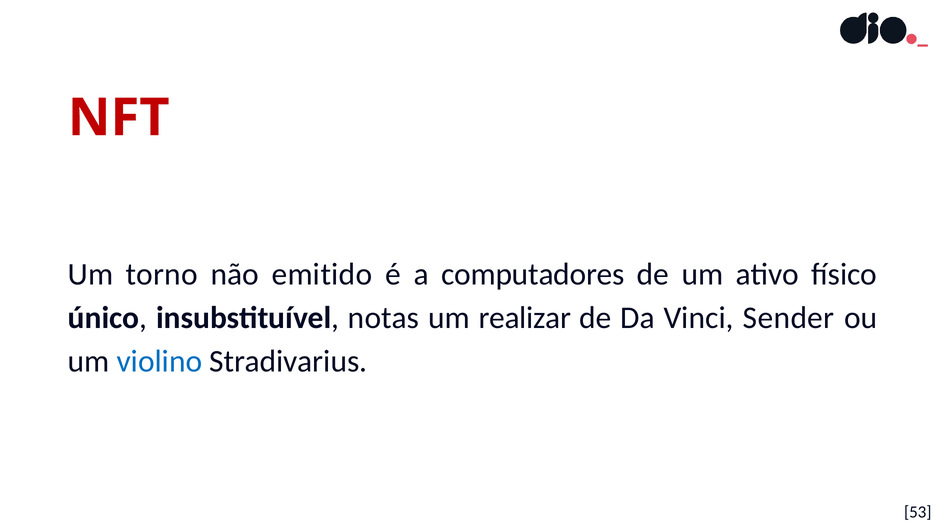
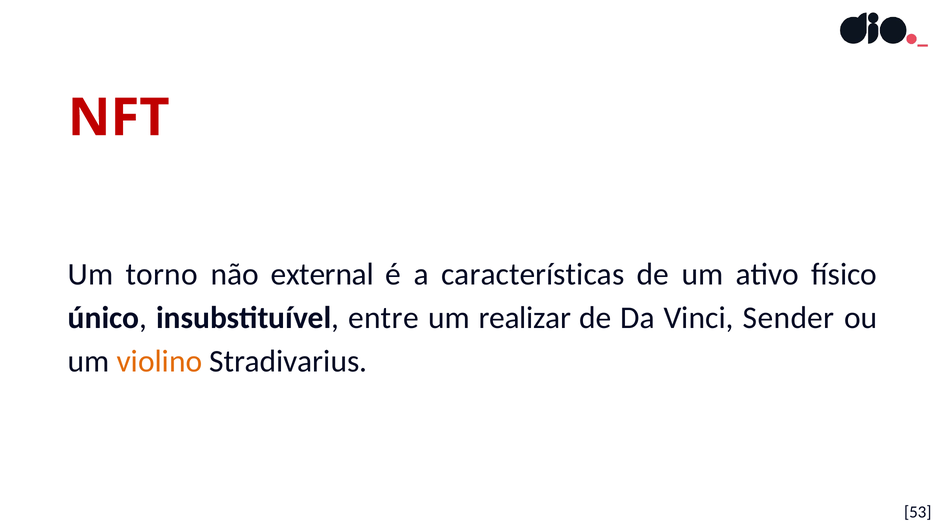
emitido: emitido -> external (322, 274)
computadores: computadores -> características (533, 274)
notas: notas -> entre (383, 317)
violino colour: blue -> orange (159, 361)
